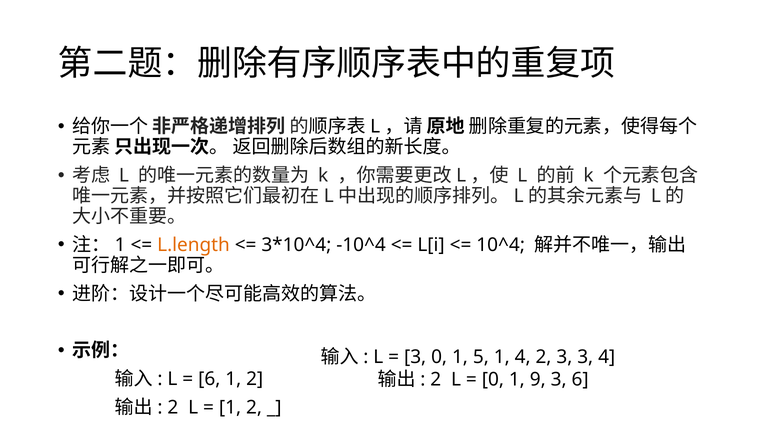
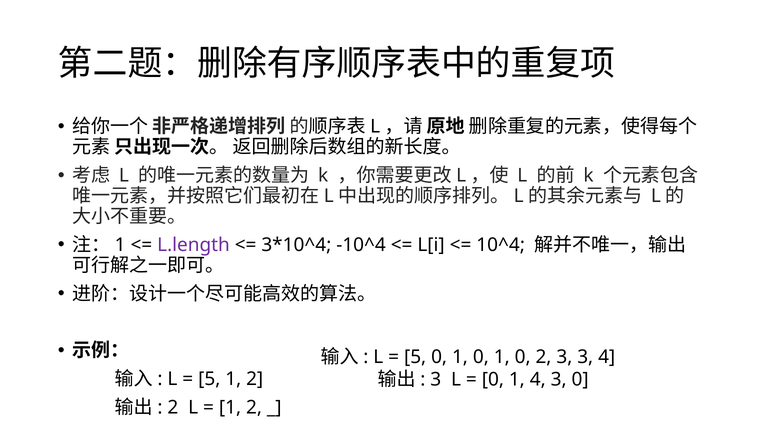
L.length colour: orange -> purple (194, 245)
3: 3 -> 5 (415, 357)
5: 5 -> 0 (481, 357)
4: 4 -> 0 (523, 357)
6: 6 -> 5 (209, 379)
2: 2 -> 3 (436, 380)
1 9: 9 -> 4 (538, 380)
3 6: 6 -> 0 (580, 380)
